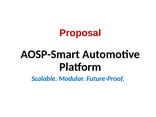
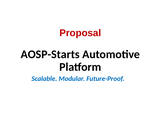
AOSP-Smart: AOSP-Smart -> AOSP-Starts (50, 54)
